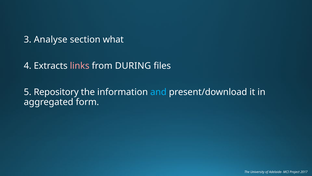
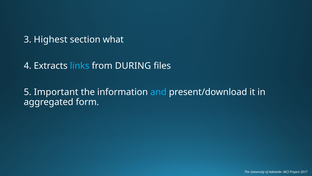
Analyse: Analyse -> Highest (51, 40)
links colour: pink -> light blue (80, 66)
Repository: Repository -> Important (56, 92)
